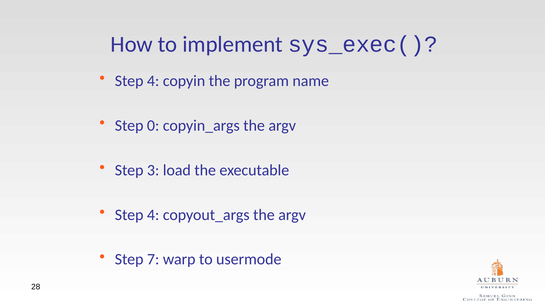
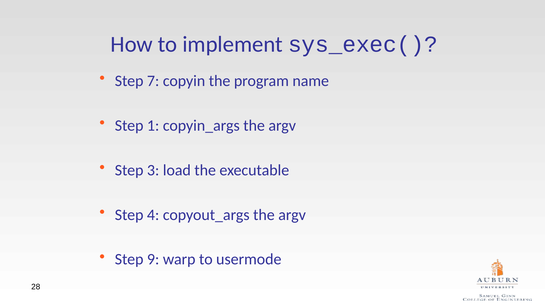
4: 4 -> 7 (153, 81)
0: 0 -> 1 (153, 125)
7: 7 -> 9 (153, 259)
